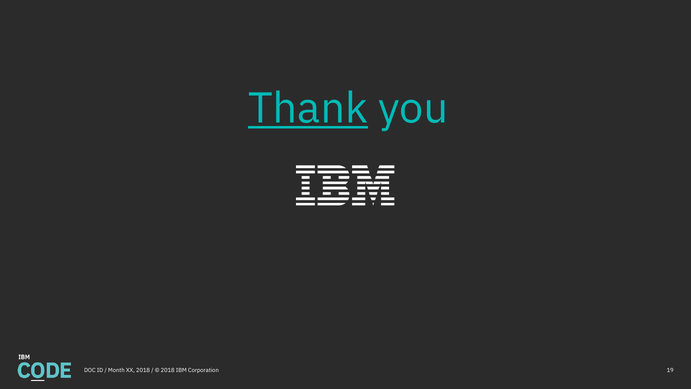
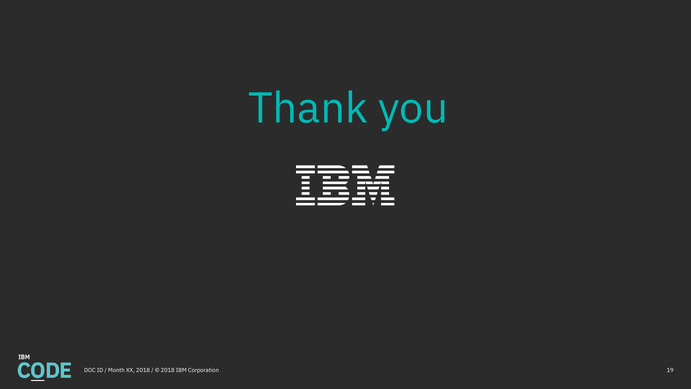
Thank underline: present -> none (308, 108)
